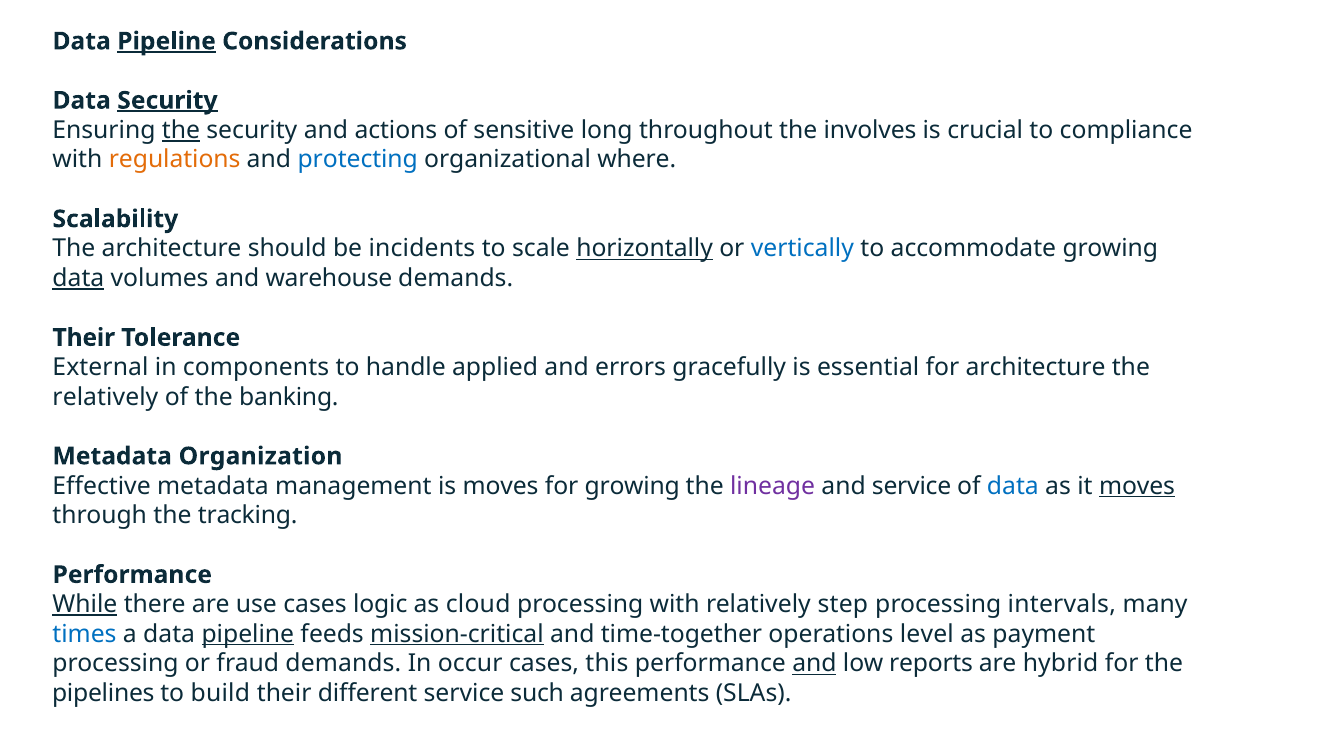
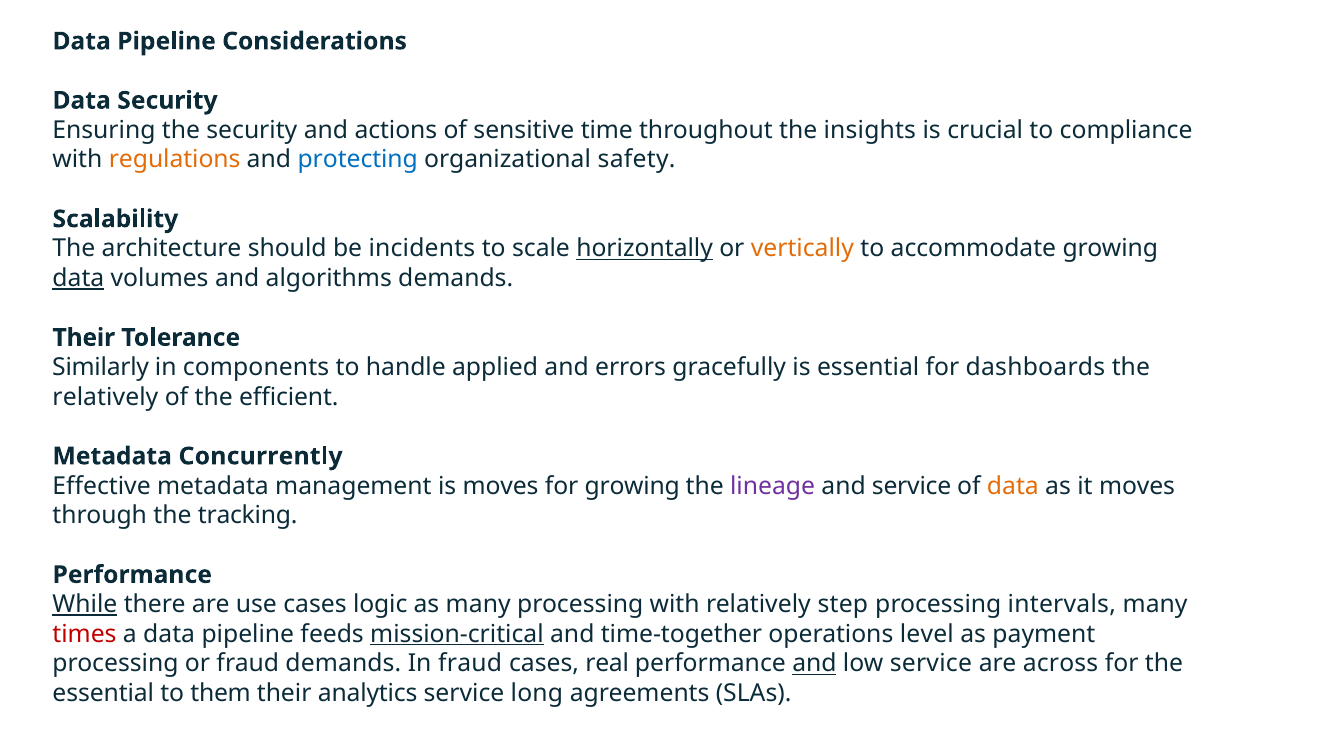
Pipeline underline: present -> none (167, 41)
Security underline: present -> none (167, 101)
the underline: present -> none (181, 130)
long: long -> time (607, 130)
involves: involves -> insights (870, 130)
where: where -> safety (637, 160)
vertically colour: blue -> orange (802, 249)
warehouse: warehouse -> algorithms (329, 279)
External: External -> Similarly (101, 367)
for architecture: architecture -> dashboards (1035, 367)
banking: banking -> efficient (289, 397)
Organization: Organization -> Concurrently (261, 456)
data colour: blue -> orange (1013, 486)
moves underline: present -> none (1137, 486)
as cloud: cloud -> many (478, 605)
times colour: blue -> red (85, 634)
pipeline underline: present -> none (248, 634)
In occur: occur -> fraud (470, 664)
this: this -> real (607, 664)
low reports: reports -> service (931, 664)
hybrid: hybrid -> across (1061, 664)
pipelines: pipelines -> essential (103, 694)
build: build -> them (221, 694)
different: different -> analytics (368, 694)
such: such -> long (537, 694)
